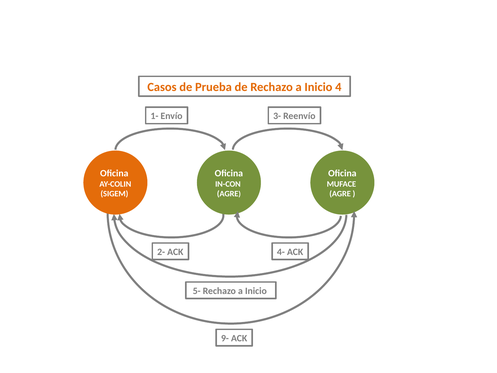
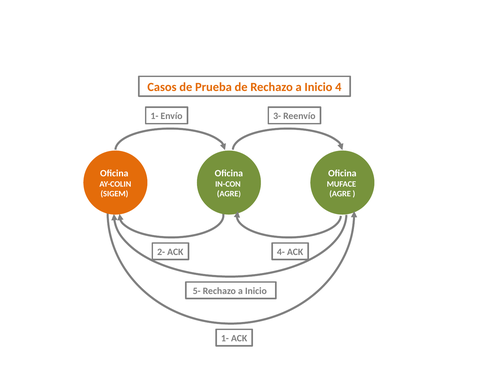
9-: 9- -> 1- (225, 338)
